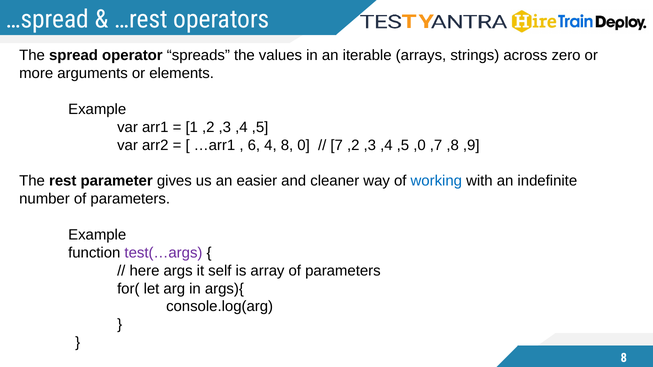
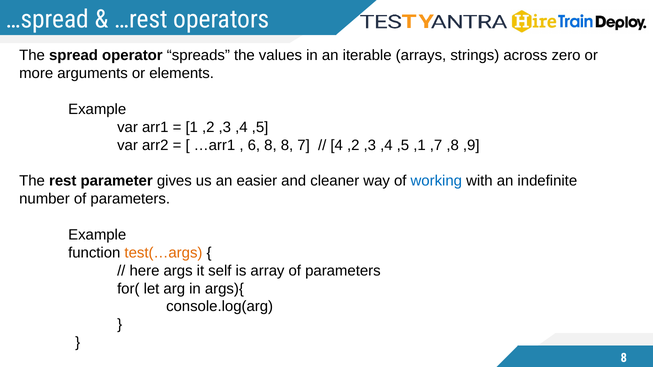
6 4: 4 -> 8 (270, 145)
0: 0 -> 7 (304, 145)
7: 7 -> 4 (337, 145)
,0: ,0 -> ,1 (420, 145)
test(…args colour: purple -> orange (163, 253)
